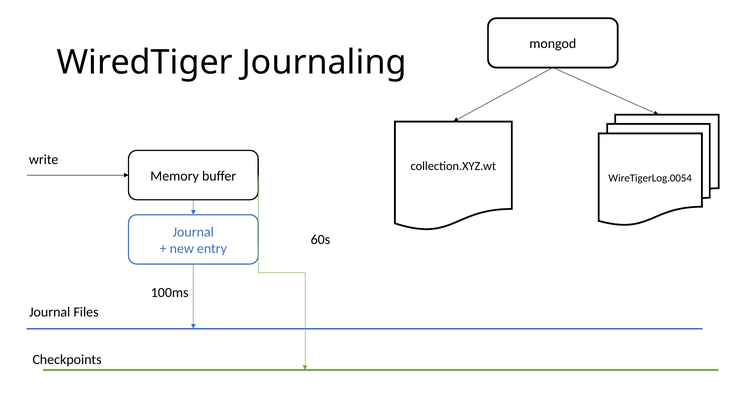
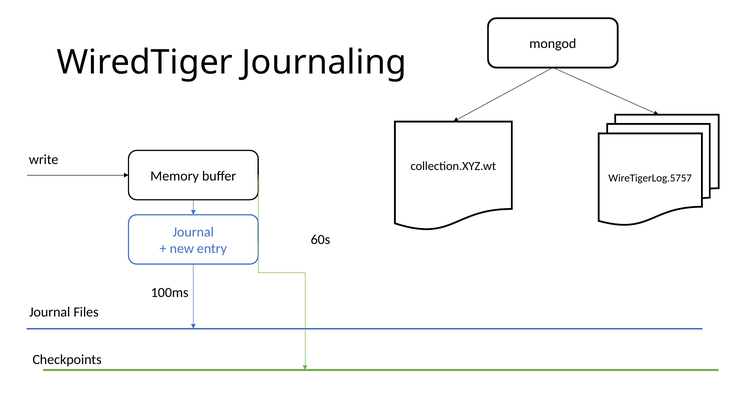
WireTigerLog.0054: WireTigerLog.0054 -> WireTigerLog.5757 (650, 178)
